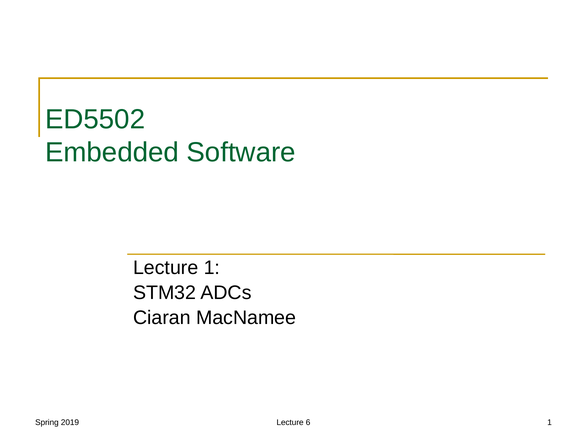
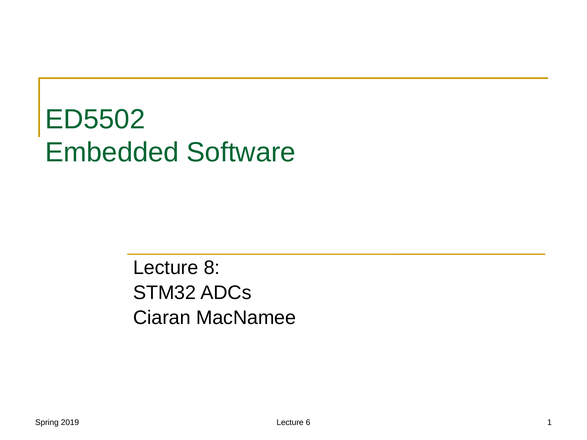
Lecture 1: 1 -> 8 (212, 268)
